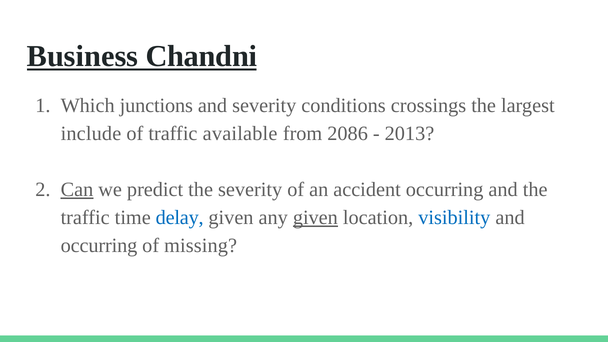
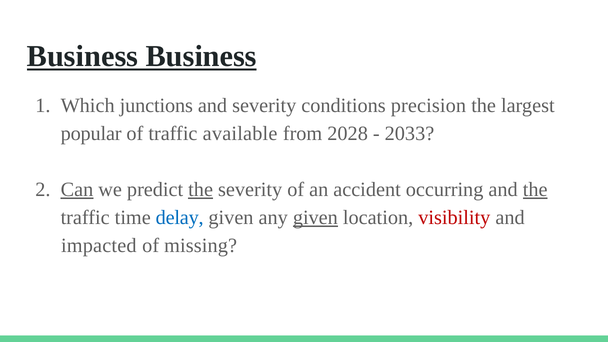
Business Chandni: Chandni -> Business (201, 56)
crossings: crossings -> precision (428, 106)
include: include -> popular (91, 134)
2086: 2086 -> 2028 (348, 134)
2013: 2013 -> 2033 (409, 134)
the underline: none -> present (201, 190)
the underline: none -> present (535, 190)
visibility colour: blue -> red (454, 218)
occurring: occurring -> impacted (99, 245)
